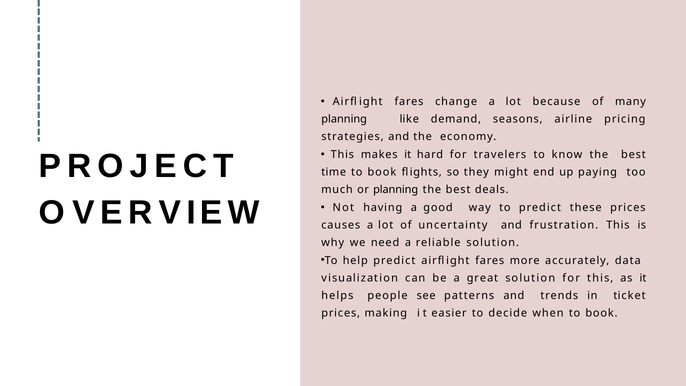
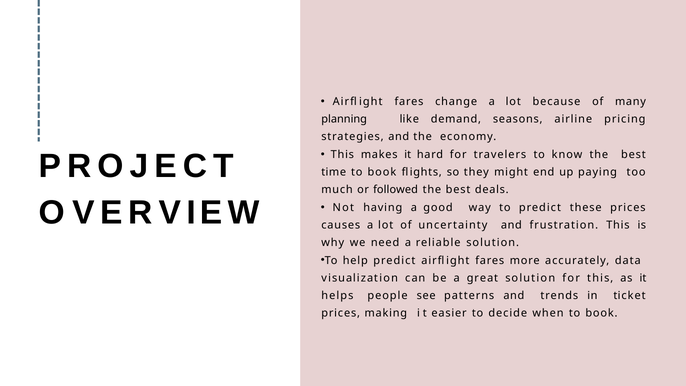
or planning: planning -> followed (396, 190)
